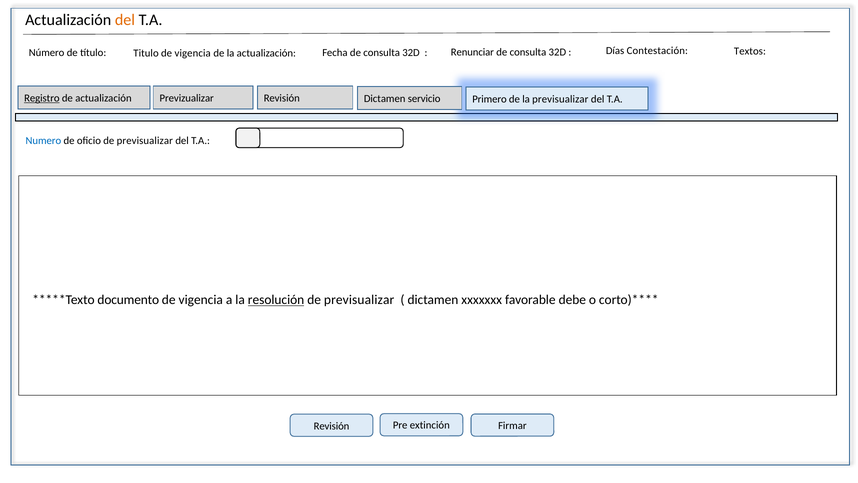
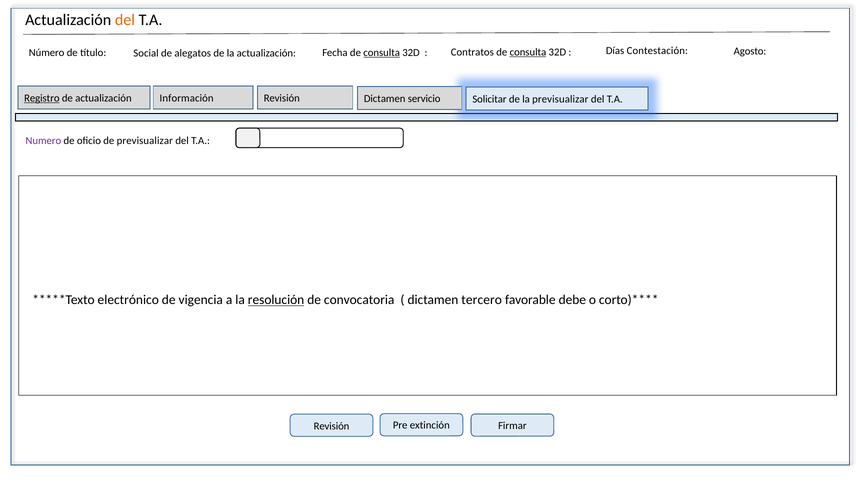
Titulo: Titulo -> Social (146, 53)
vigencia: vigencia -> alegatos (193, 53)
consulta underline: none -> present (382, 53)
Renunciar: Renunciar -> Contratos (472, 52)
consulta underline: none -> present (528, 52)
Textos: Textos -> Agosto (750, 51)
Previzualizar: Previzualizar -> Información (187, 98)
Primero: Primero -> Solicitar (489, 99)
Numero colour: blue -> purple (43, 140)
documento: documento -> electrónico (128, 300)
previsualizar: previsualizar -> convocatoria (359, 300)
xxxxxxx: xxxxxxx -> tercero (482, 300)
